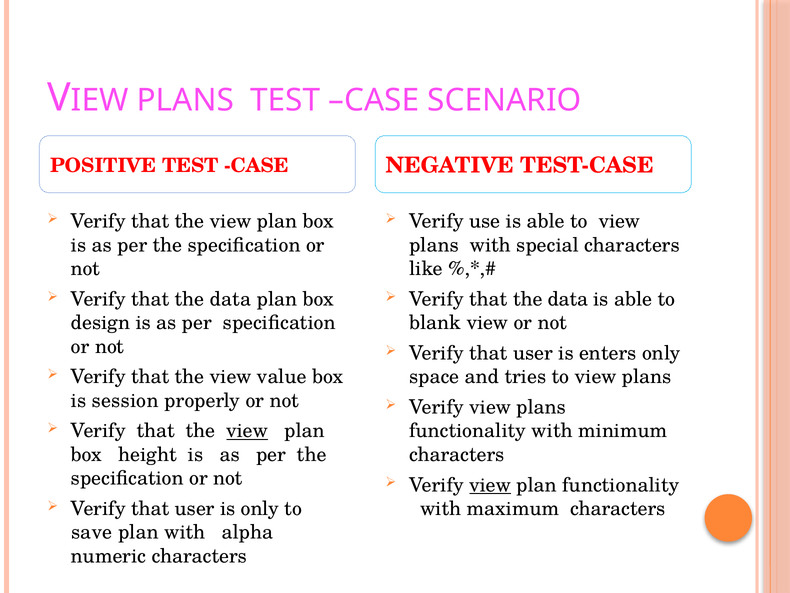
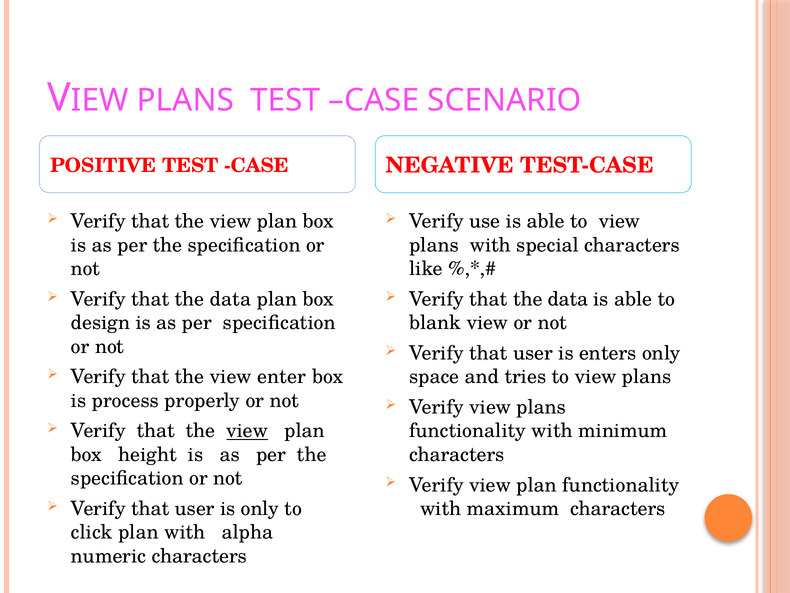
value: value -> enter (282, 377)
session: session -> process (125, 400)
view underline: present -> none (490, 485)
save: save -> click (92, 532)
